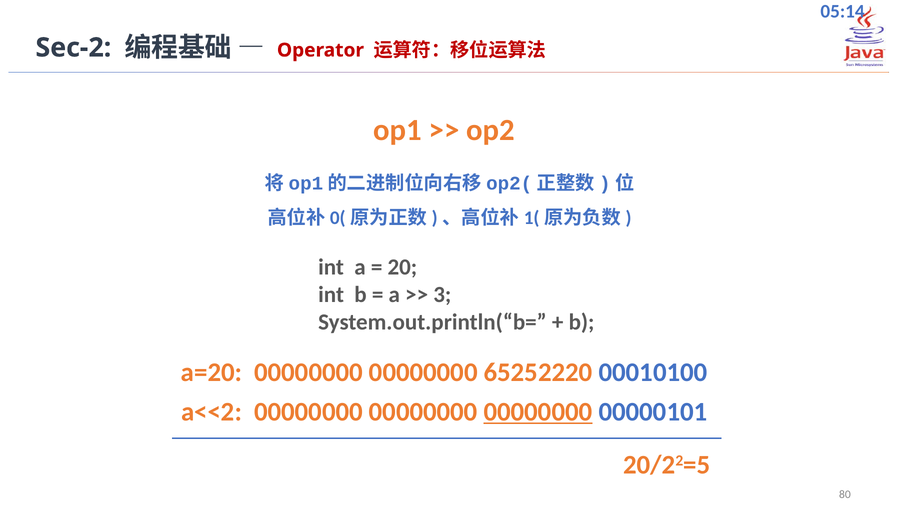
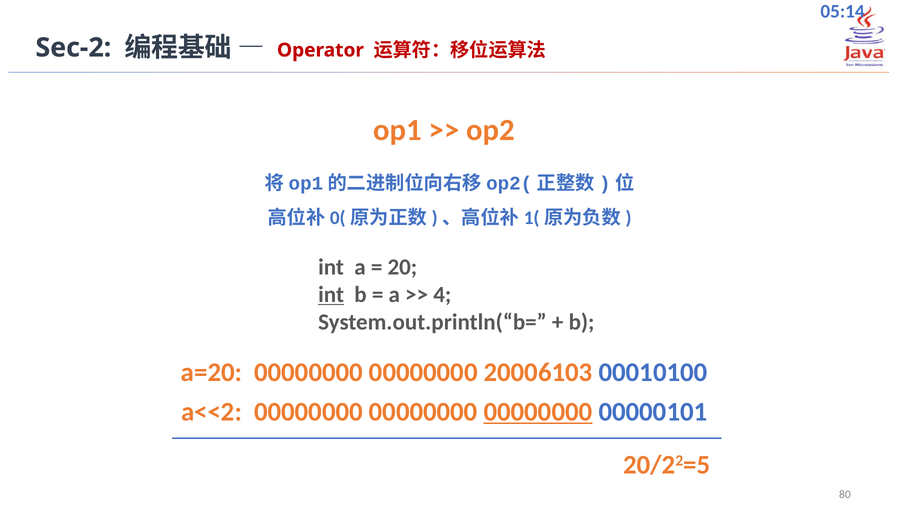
int underline: none -> present (331, 295)
3: 3 -> 4 (442, 295)
65252220: 65252220 -> 20006103 (538, 372)
